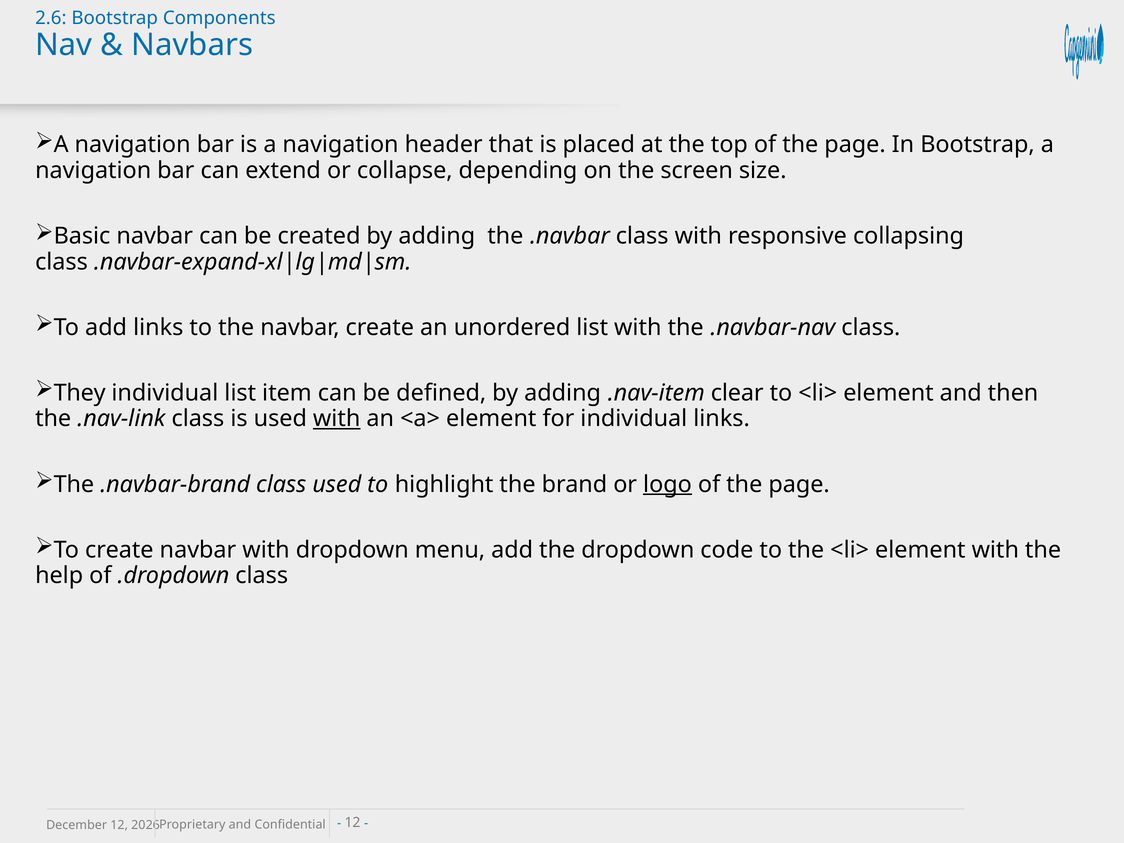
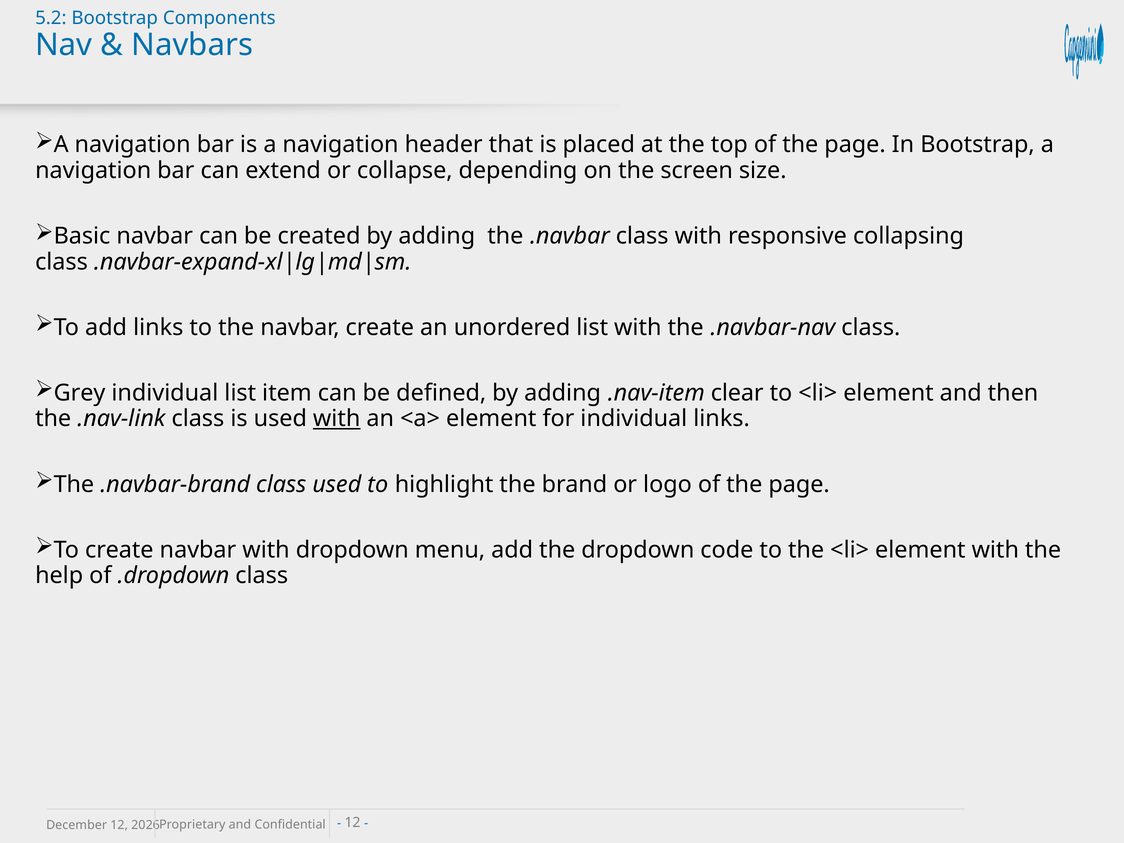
2.6: 2.6 -> 5.2 (51, 18)
They: They -> Grey (80, 393)
logo underline: present -> none (667, 484)
